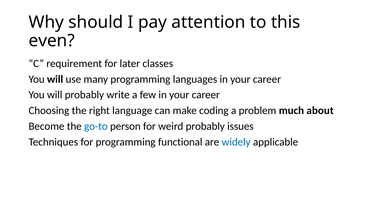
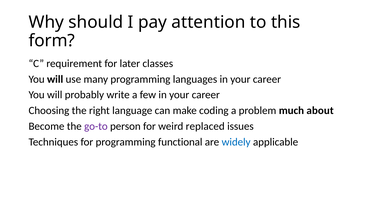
even: even -> form (52, 41)
go-to colour: blue -> purple (96, 126)
weird probably: probably -> replaced (205, 126)
